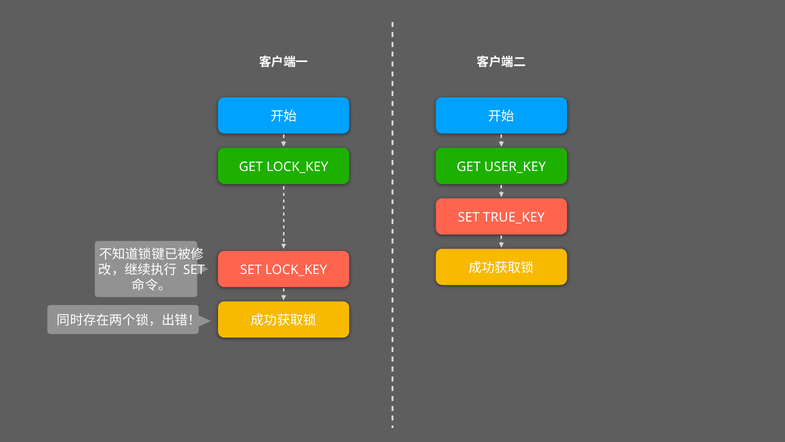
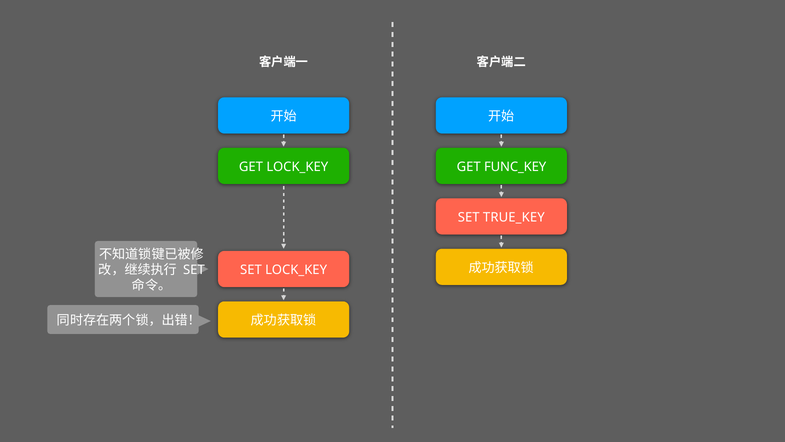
USER_KEY: USER_KEY -> FUNC_KEY (515, 167)
